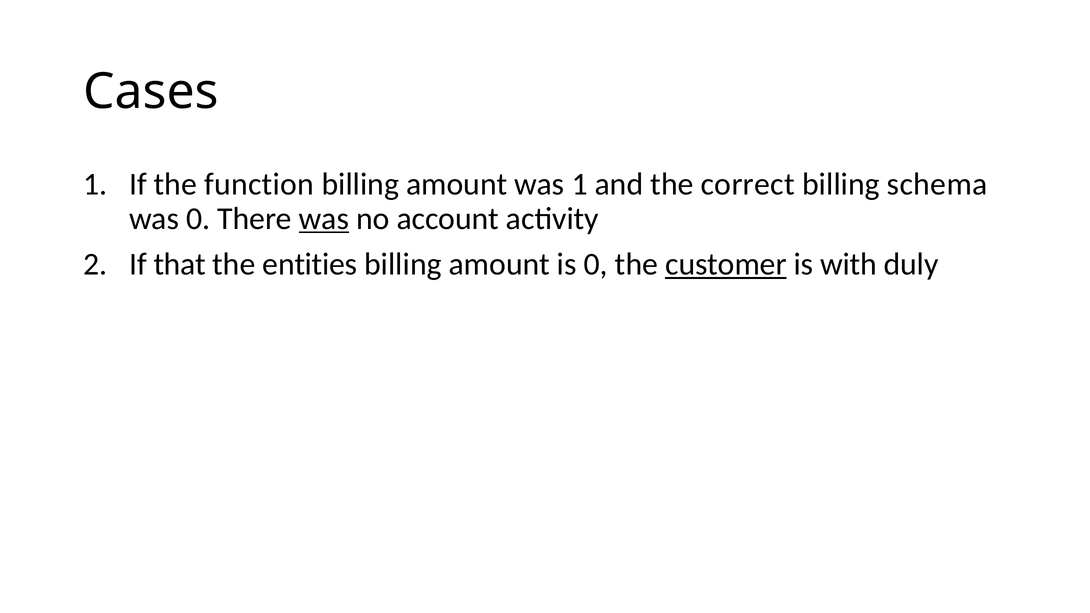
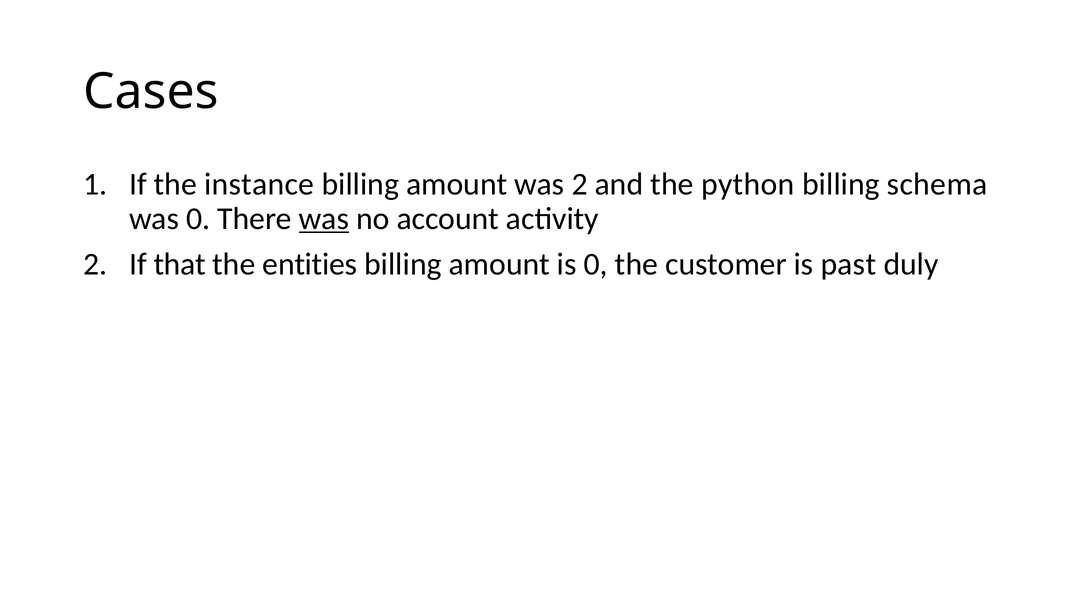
function: function -> instance (259, 184)
was 1: 1 -> 2 (580, 184)
correct: correct -> python (748, 184)
customer underline: present -> none (726, 264)
with: with -> past (848, 264)
